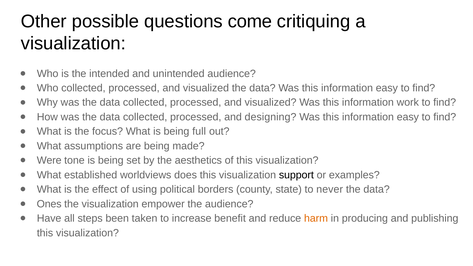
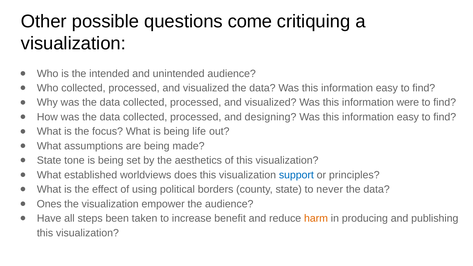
work: work -> were (408, 103)
full: full -> life (199, 132)
Were: Were -> State (49, 161)
support colour: black -> blue (296, 175)
examples: examples -> principles (354, 175)
